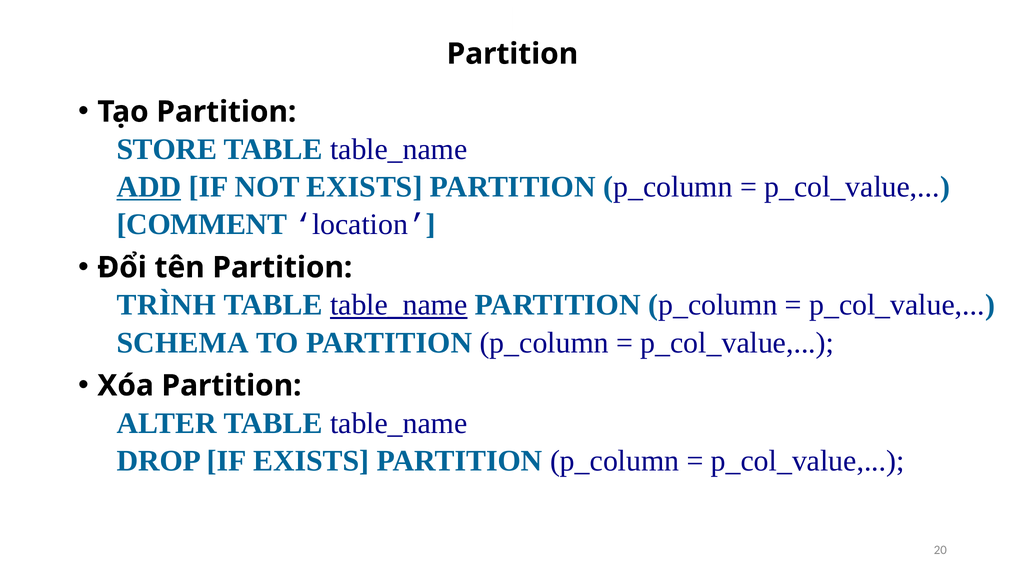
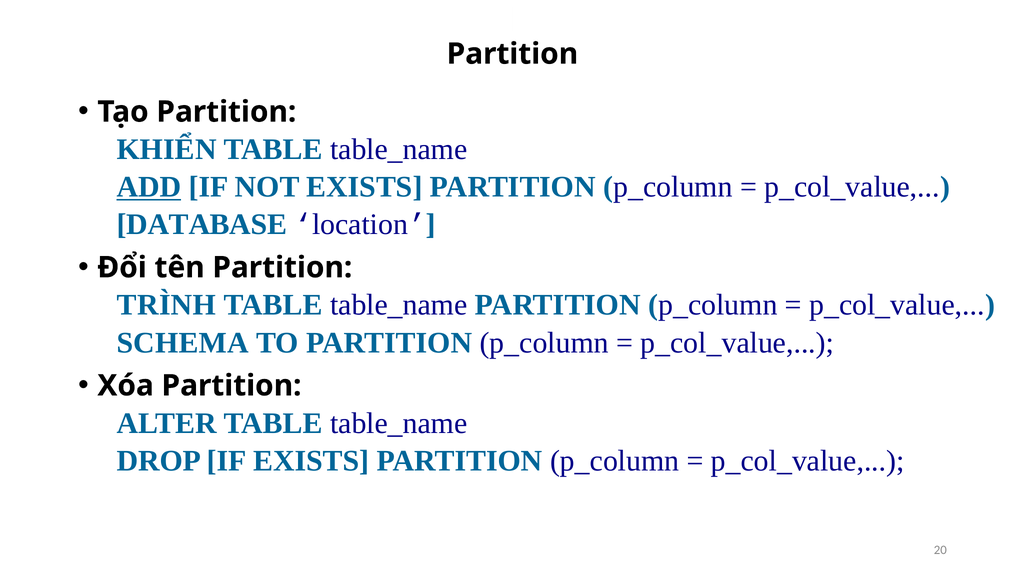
STORE: STORE -> KHIỂN (167, 150)
COMMENT: COMMENT -> DATABASE (202, 225)
table_name underline: present -> none (399, 305)
